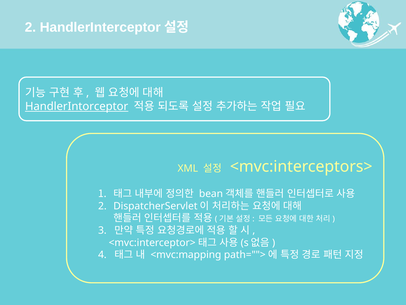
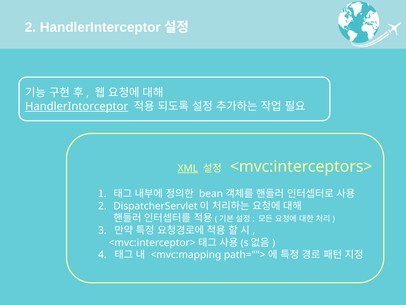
XML underline: none -> present (188, 168)
